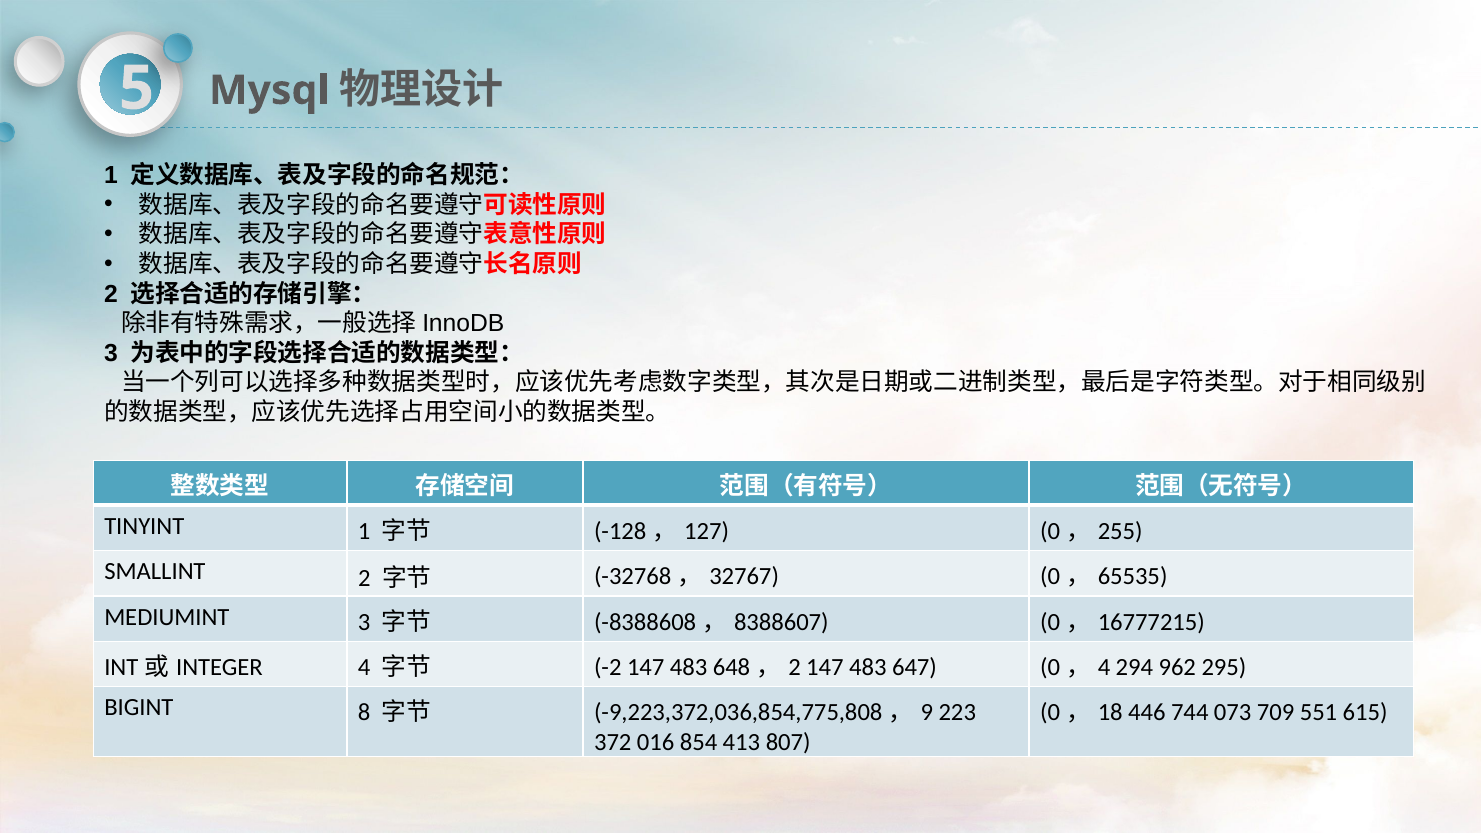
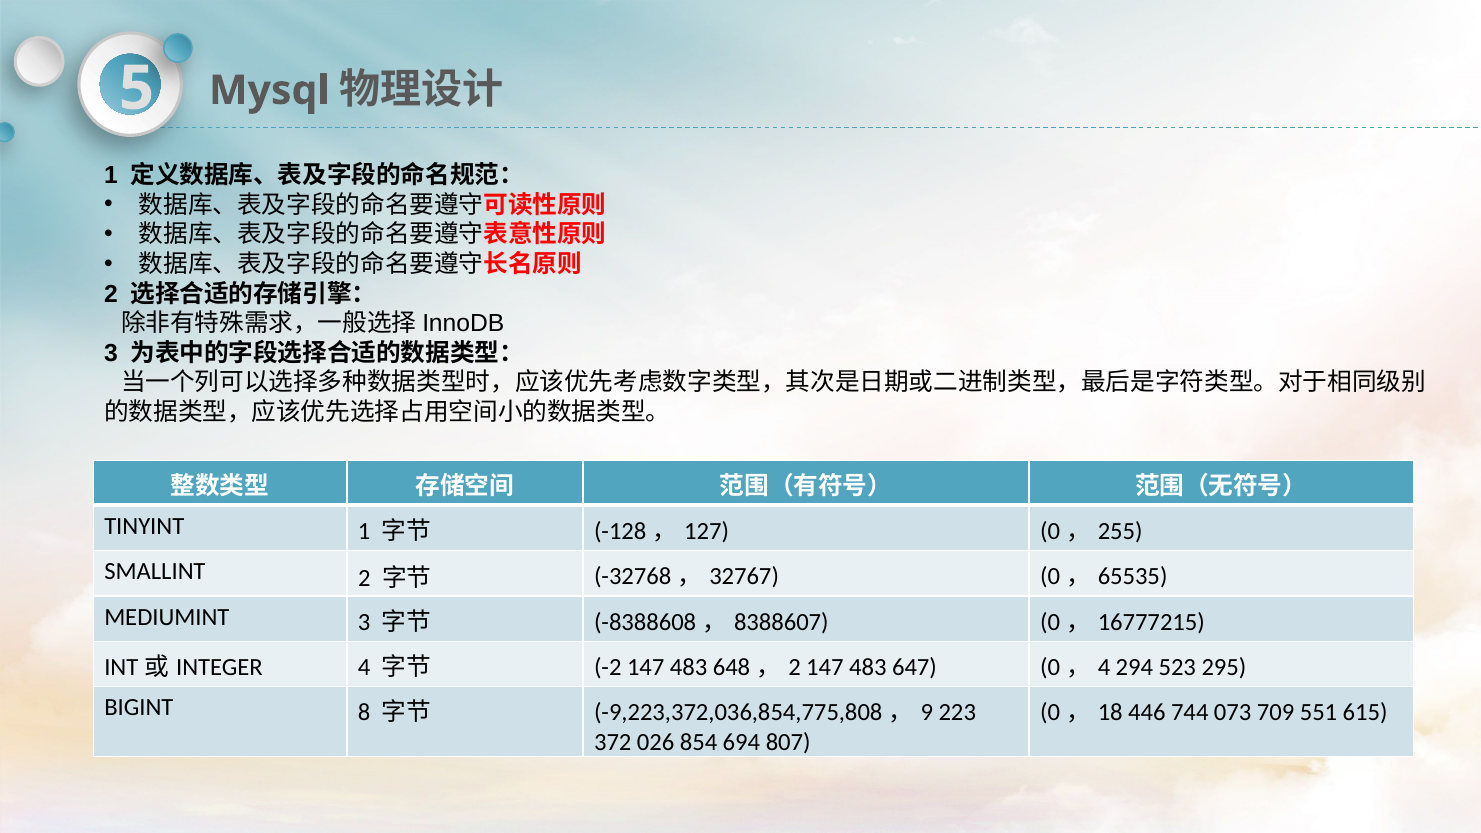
962: 962 -> 523 (1177, 667)
016: 016 -> 026 (656, 743)
413: 413 -> 694 (741, 743)
